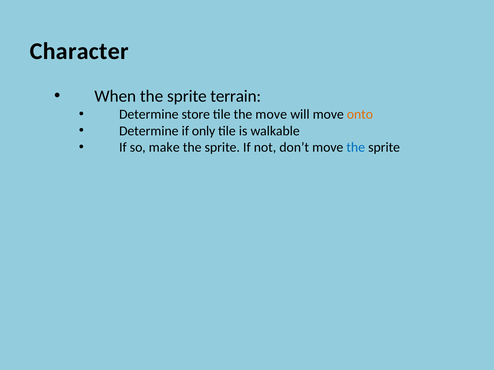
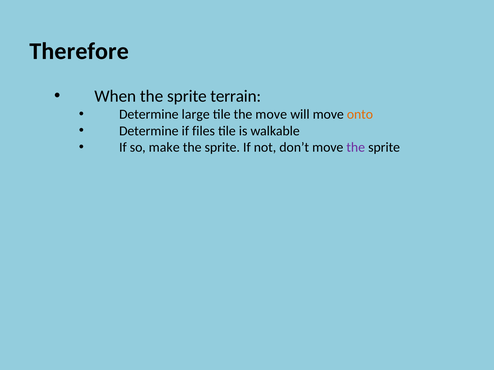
Character: Character -> Therefore (79, 51)
store: store -> large (196, 115)
only: only -> files (204, 131)
the colour: blue -> purple (356, 147)
